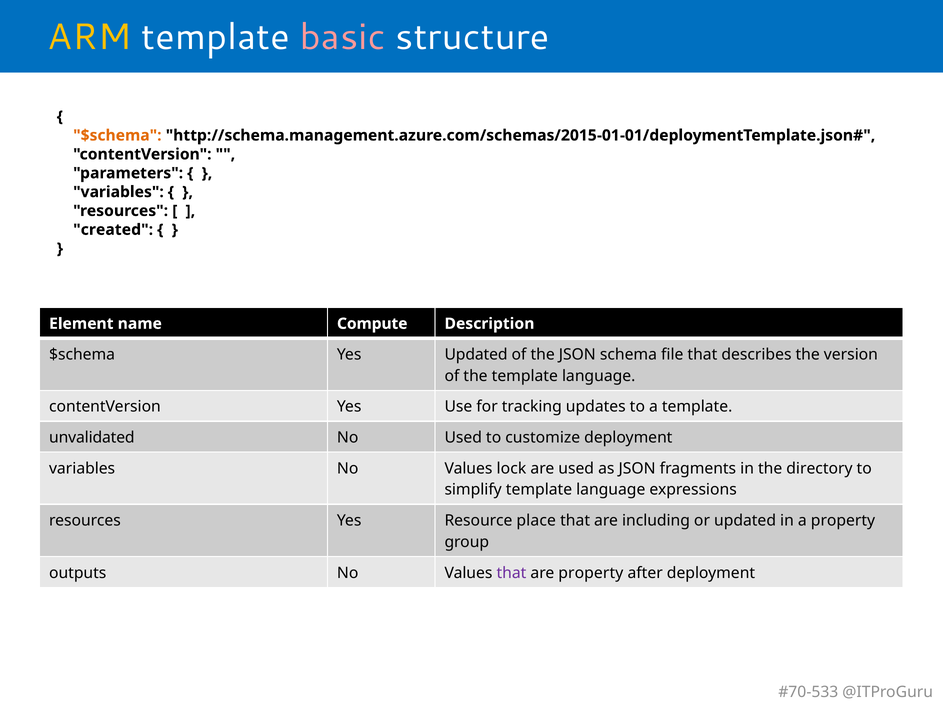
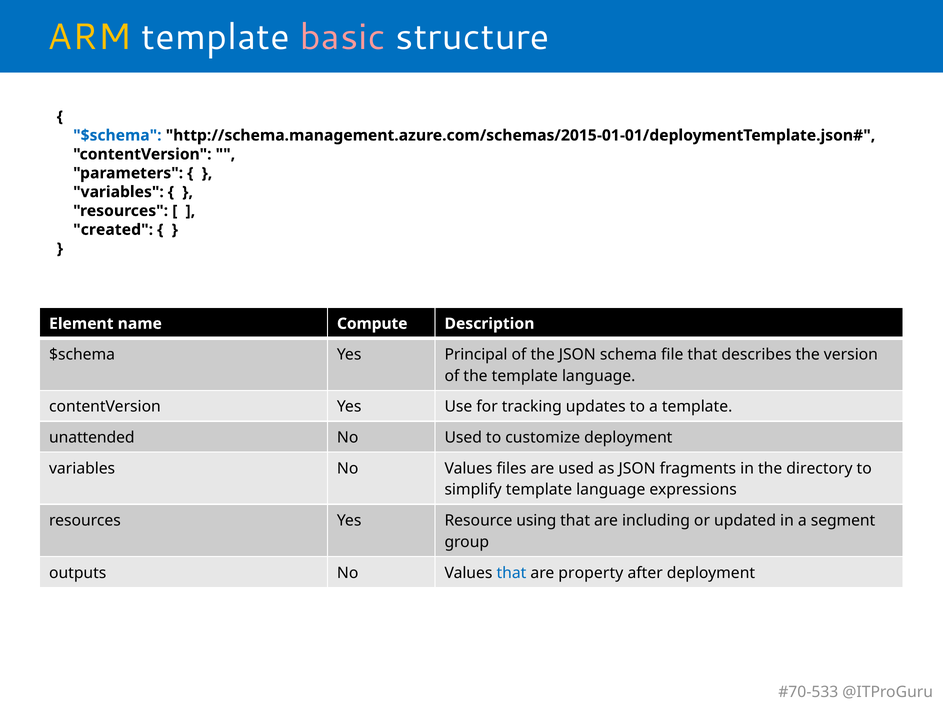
$schema colour: orange -> blue (117, 135)
Yes Updated: Updated -> Principal (476, 355)
unvalidated: unvalidated -> unattended (92, 438)
lock: lock -> files (512, 469)
place: place -> using (536, 521)
a property: property -> segment (843, 521)
that colour: purple -> blue (512, 573)
